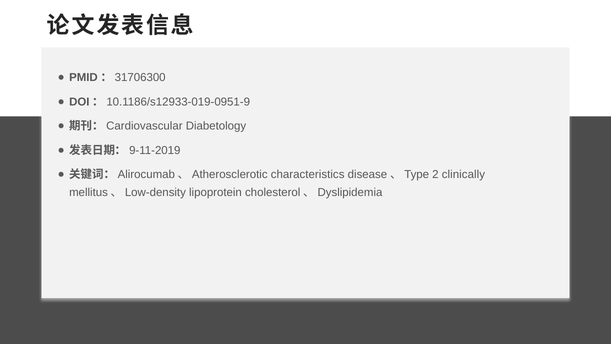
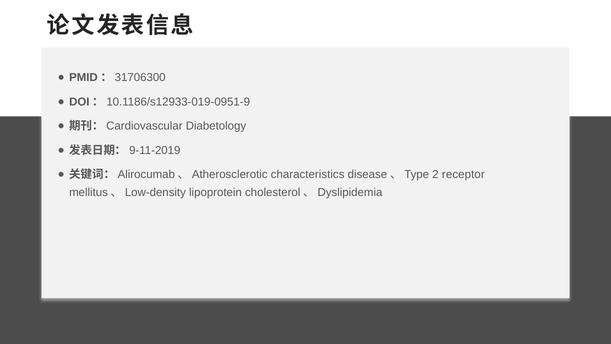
clinically: clinically -> receptor (463, 175)
